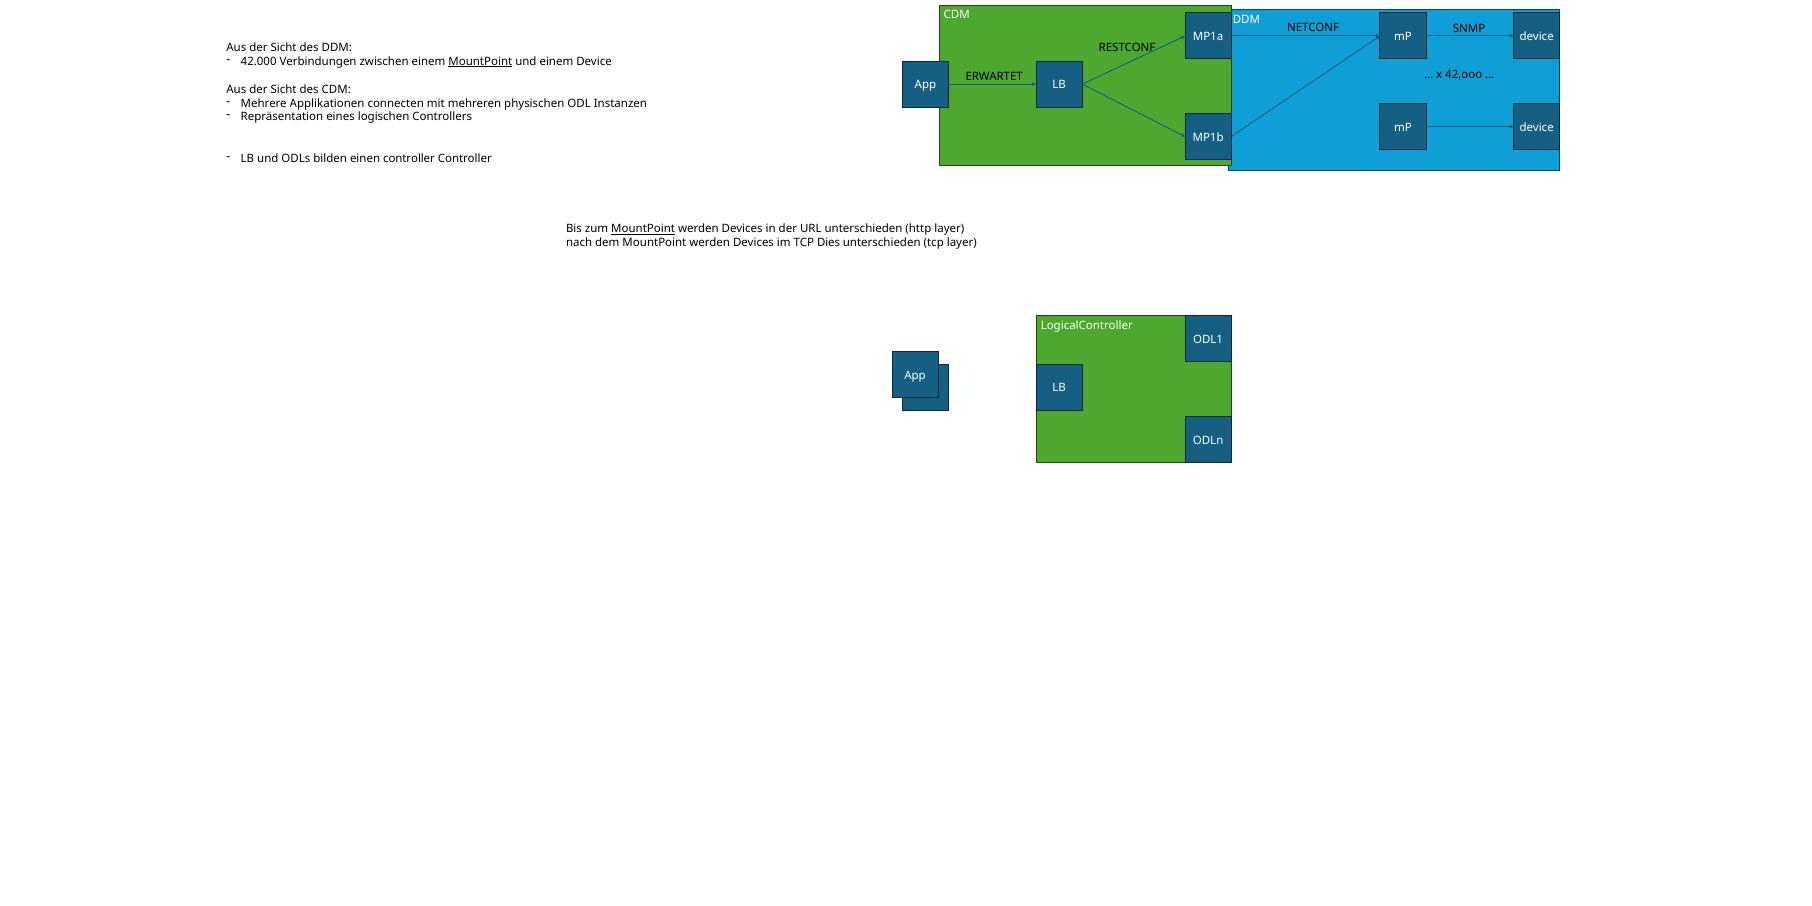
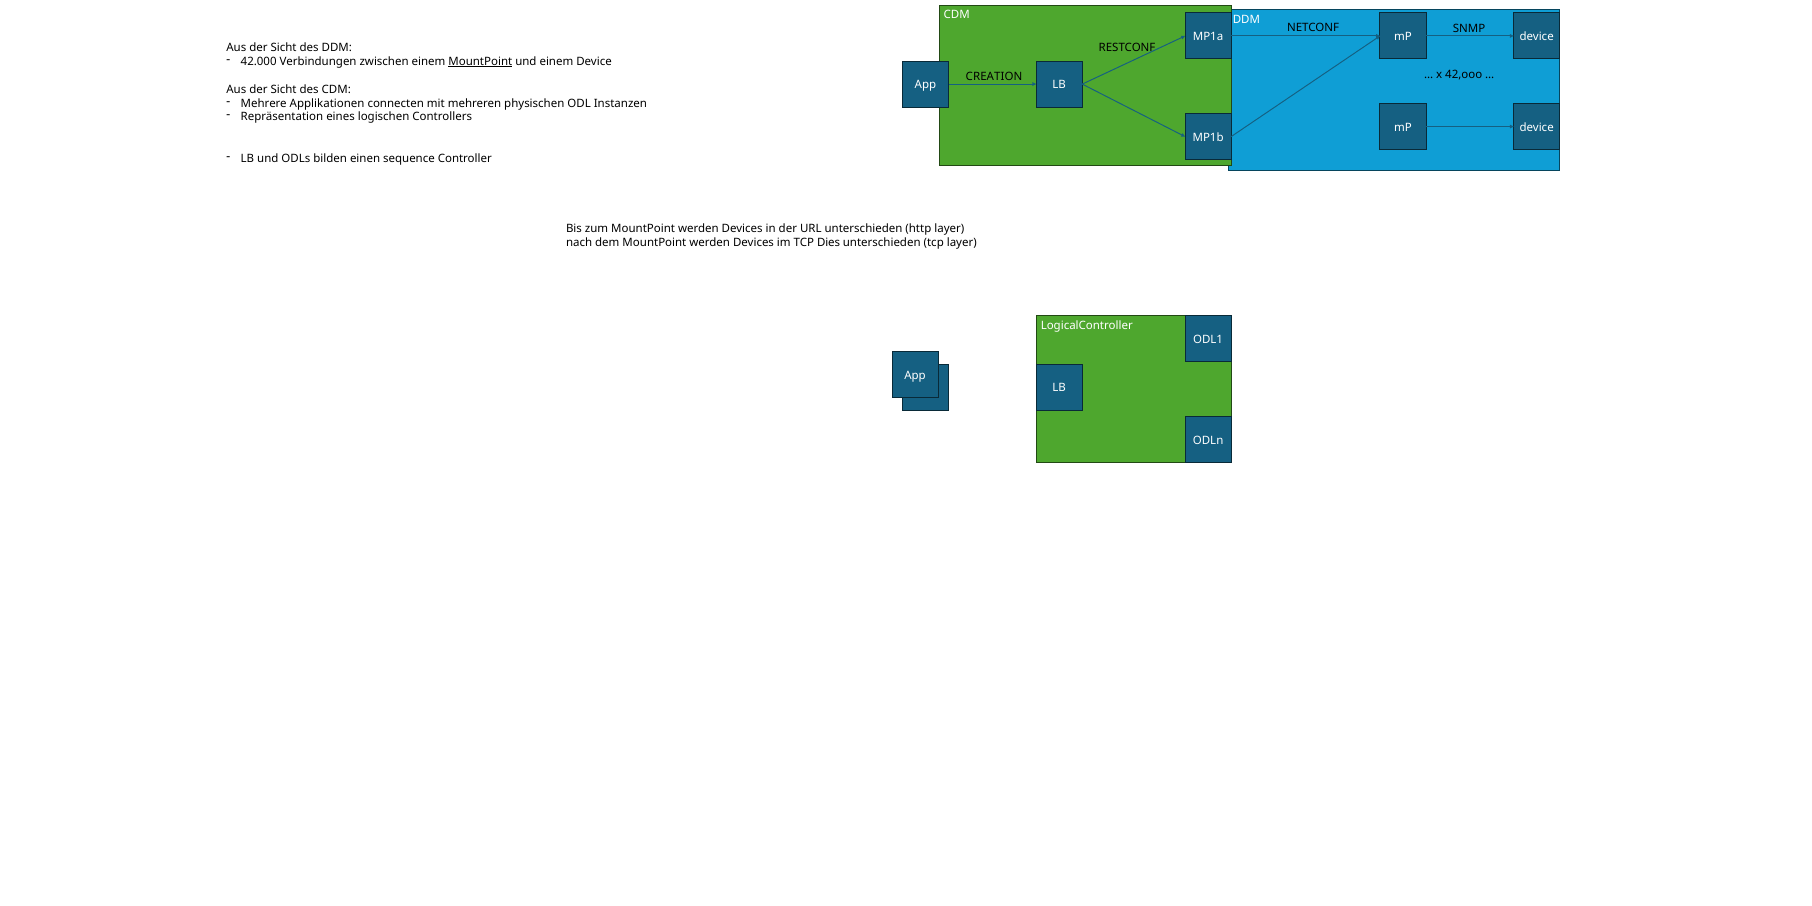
ERWARTET: ERWARTET -> CREATION (994, 77)
einen controller: controller -> sequence (409, 158)
MountPoint underline: present -> none (643, 229)
